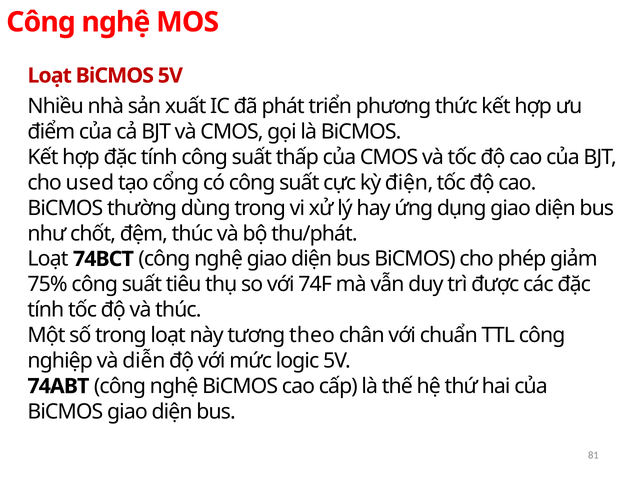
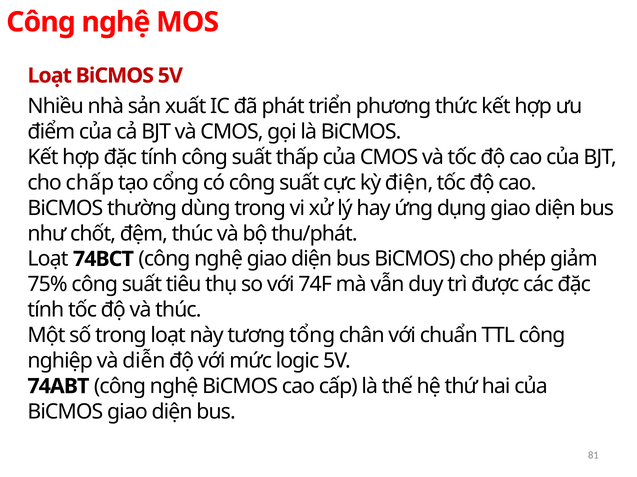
used: used -> chấp (90, 183)
theo: theo -> tổng (312, 336)
